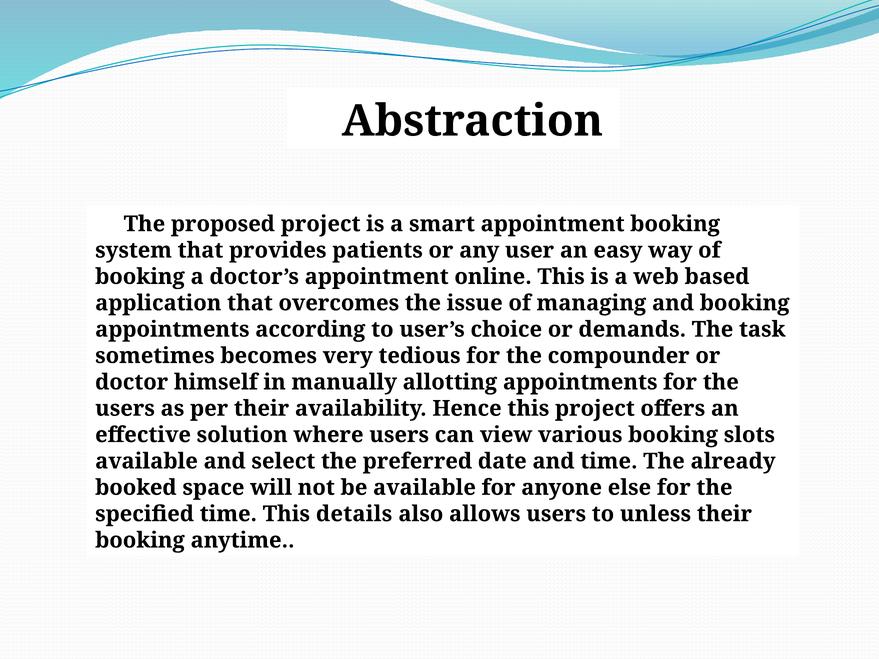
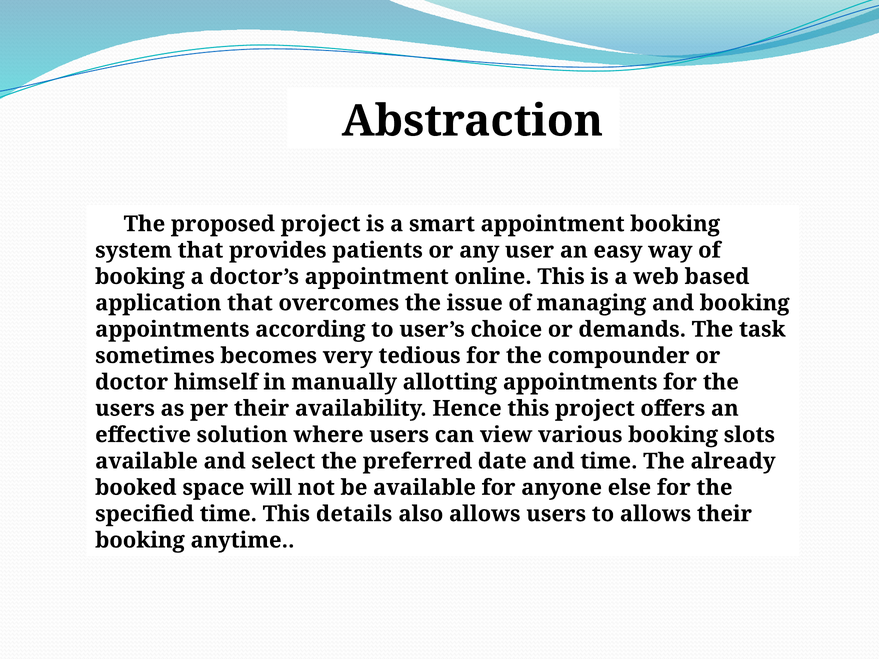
to unless: unless -> allows (656, 514)
